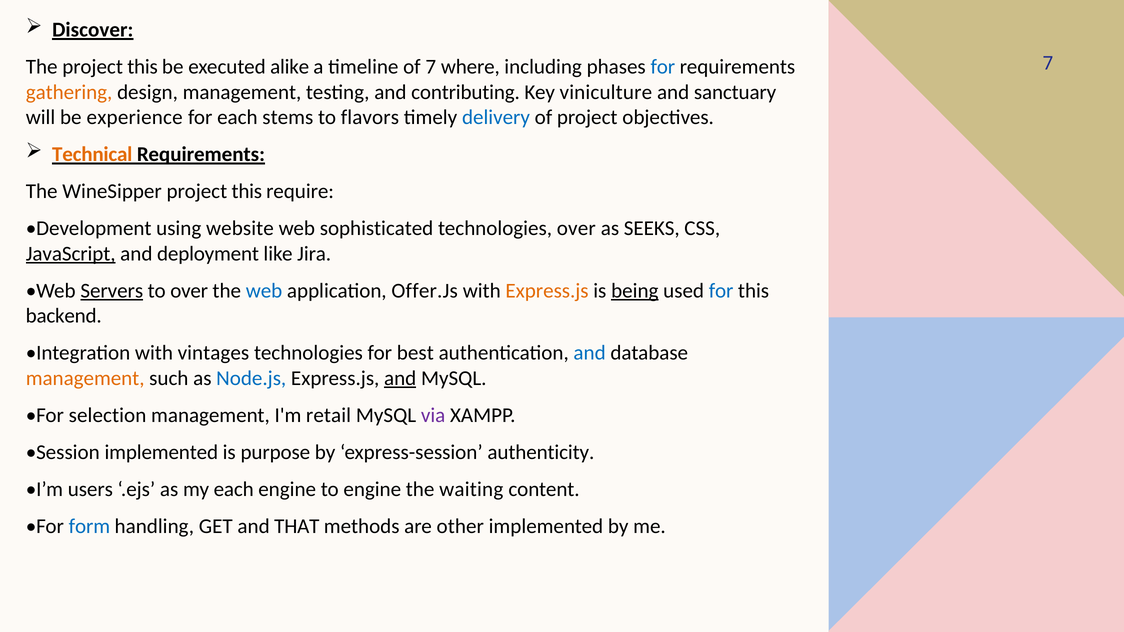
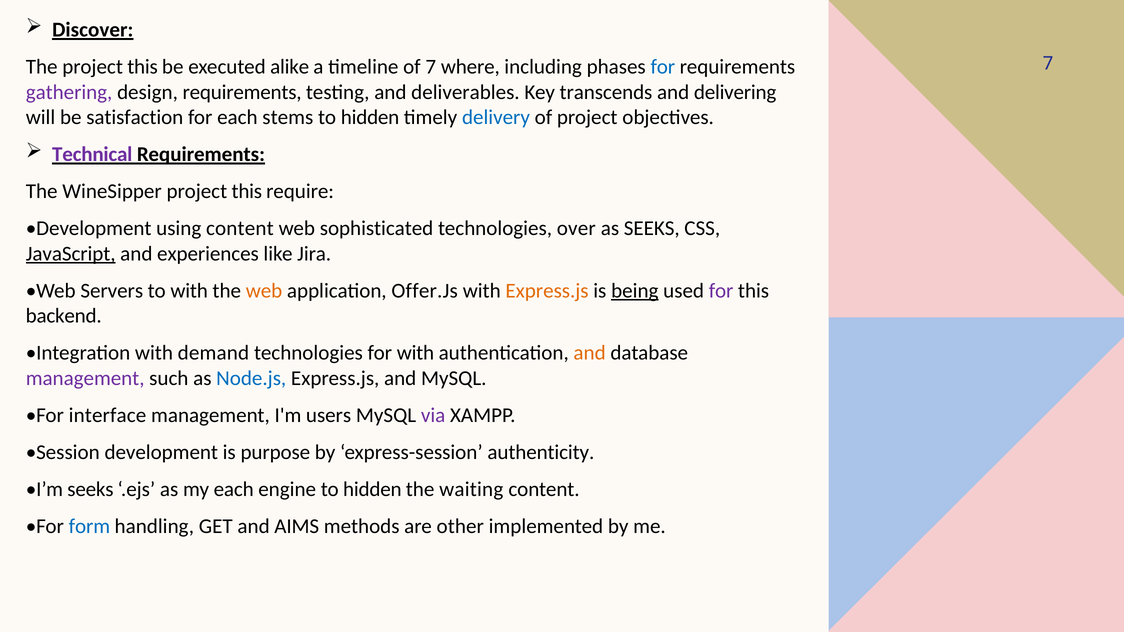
gathering colour: orange -> purple (69, 92)
design management: management -> requirements (242, 92)
contributing: contributing -> deliverables (465, 92)
viniculture: viniculture -> transcends (606, 92)
sanctuary: sanctuary -> delivering (735, 92)
experience: experience -> satisfaction (135, 117)
flavors: flavors -> hidden (370, 117)
Technical colour: orange -> purple (92, 154)
using website: website -> content (240, 228)
deployment: deployment -> experiences (208, 254)
Servers underline: present -> none (112, 291)
to over: over -> with (189, 291)
web colour: blue -> orange (264, 291)
for colour: blue -> purple (721, 291)
vintages: vintages -> demand (213, 353)
for best: best -> with (415, 353)
and colour: blue -> orange (590, 353)
management colour: orange -> purple (85, 378)
and underline: present -> none (400, 378)
selection: selection -> interface (108, 415)
retail: retail -> users (329, 415)
Session implemented: implemented -> development (161, 452)
I’m users: users -> seeks (90, 489)
engine to engine: engine -> hidden (372, 489)
THAT: THAT -> AIMS (297, 526)
